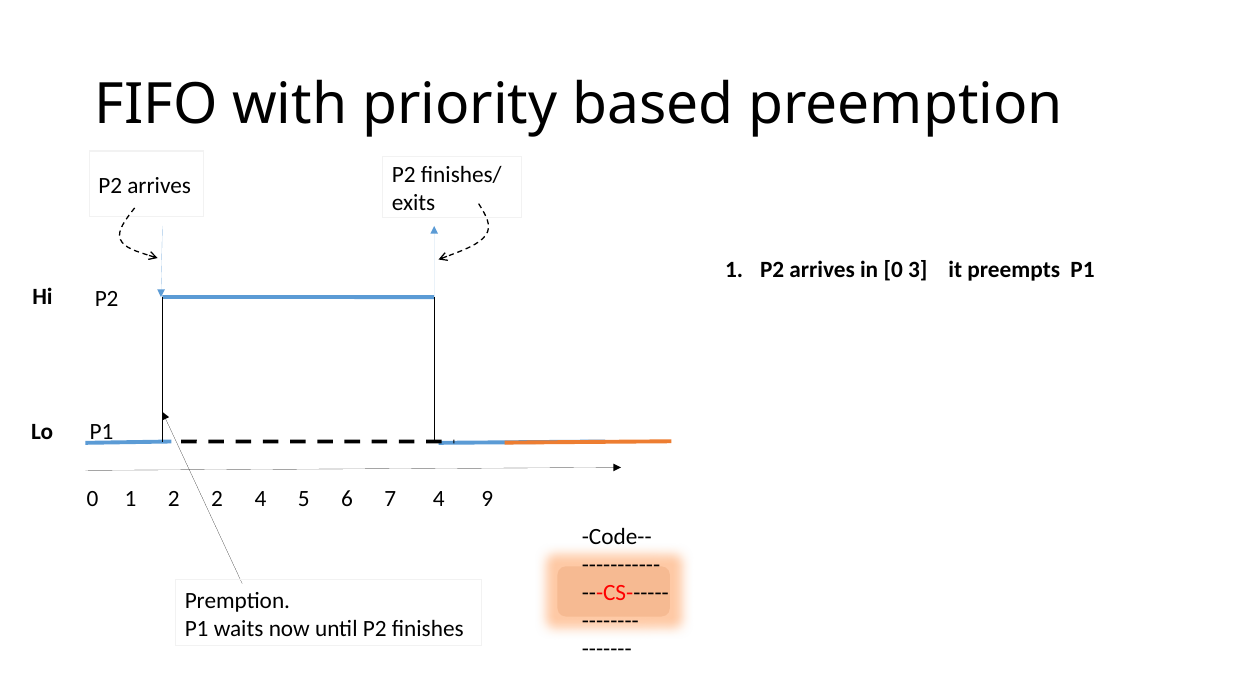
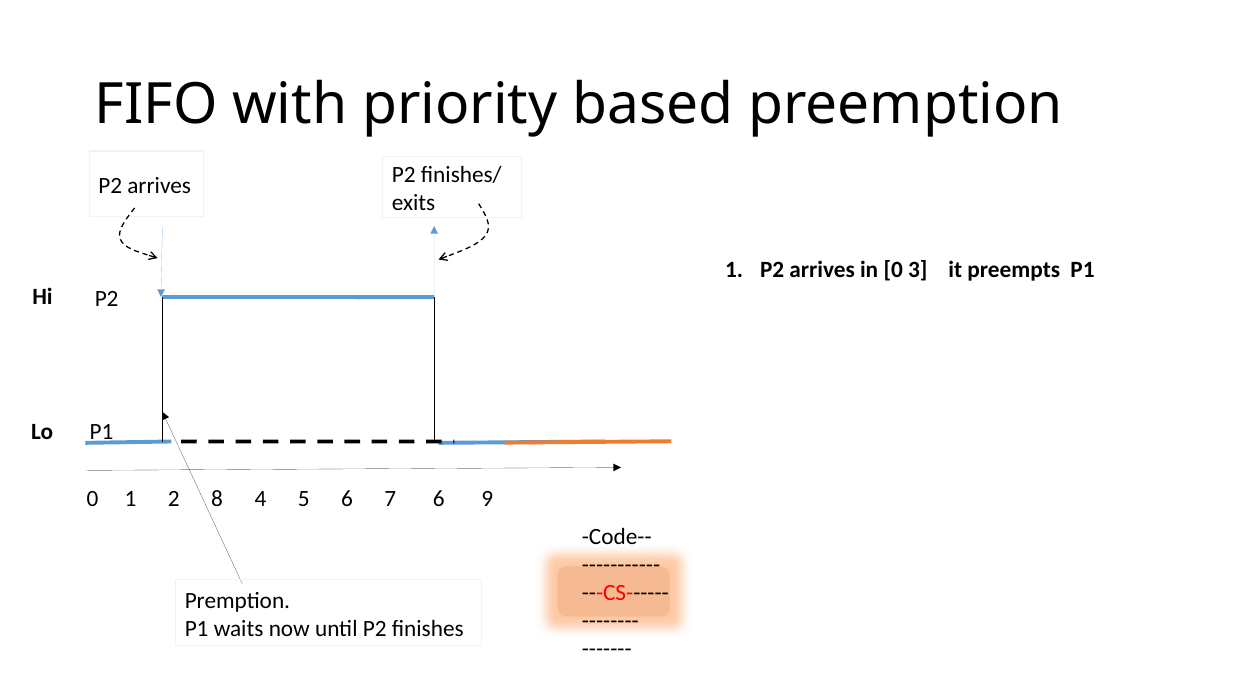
2 2: 2 -> 8 (217, 499)
7 4: 4 -> 6 (439, 499)
